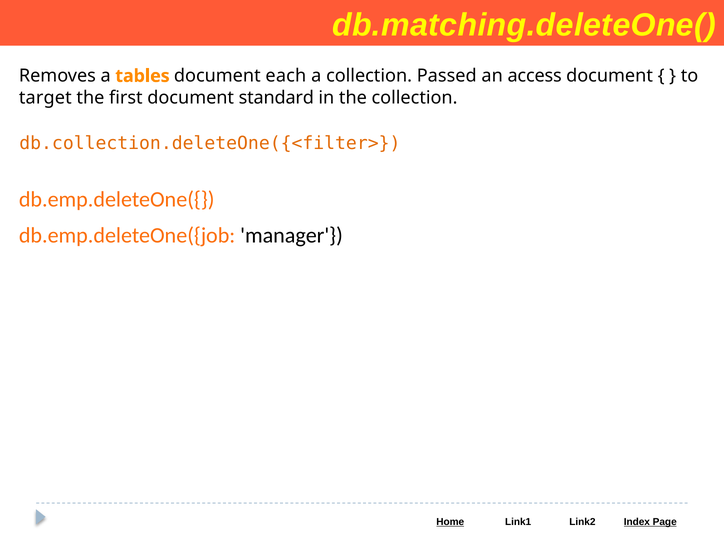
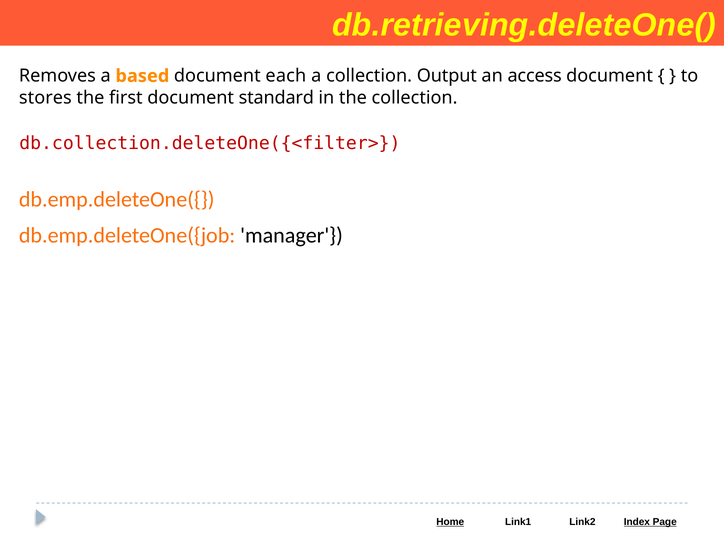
db.matching.deleteOne(: db.matching.deleteOne( -> db.retrieving.deleteOne( (524, 25)
tables: tables -> based (142, 76)
Passed: Passed -> Output (447, 76)
target: target -> stores (45, 98)
db.collection.deleteOne({<filter> colour: orange -> red (210, 143)
